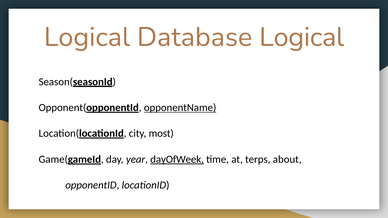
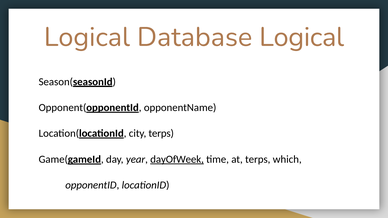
opponentName underline: present -> none (180, 108)
city most: most -> terps (161, 134)
about: about -> which (287, 159)
